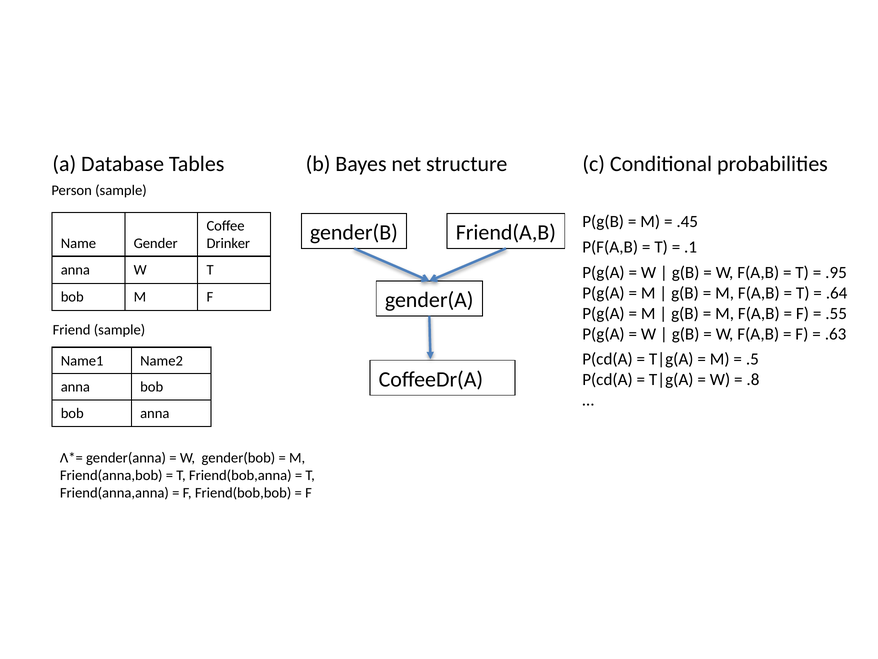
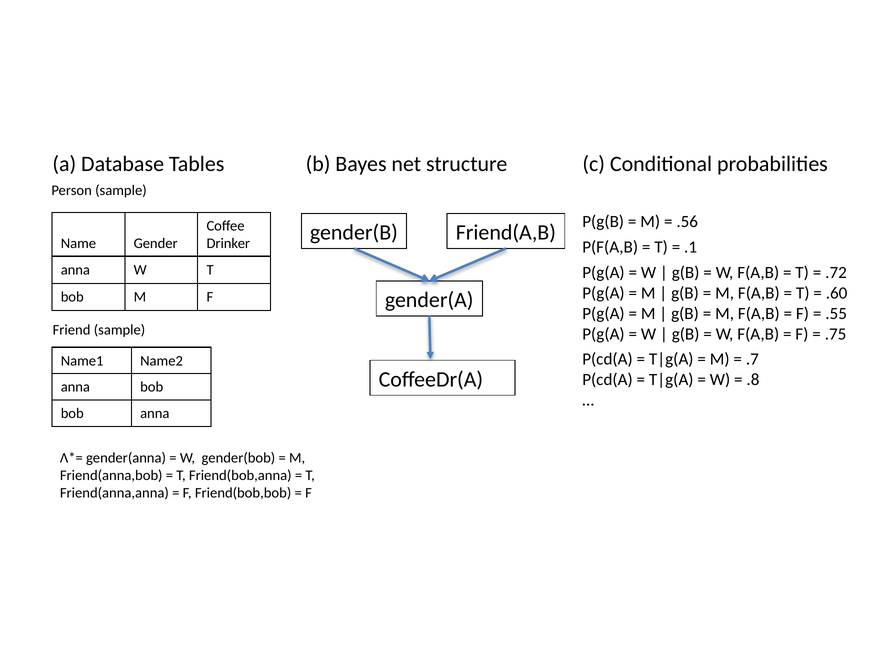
.45: .45 -> .56 (687, 221)
.95: .95 -> .72 (836, 272)
.64: .64 -> .60 (837, 293)
.63: .63 -> .75 (836, 334)
.5: .5 -> .7 (752, 359)
